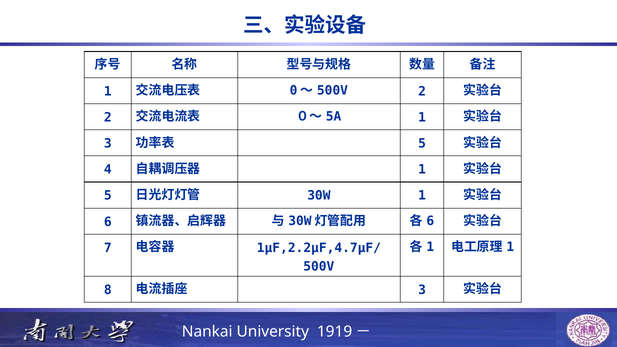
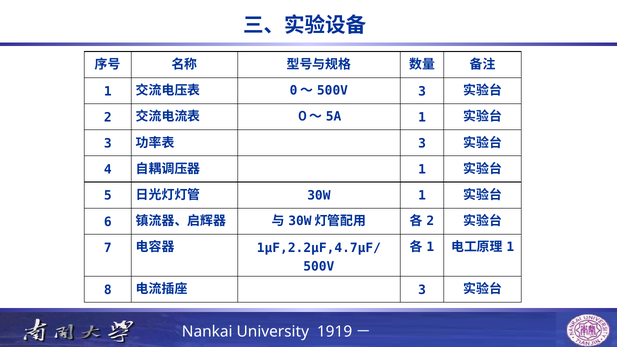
2: 2 -> 3 (422, 91)
5: 5 -> 3 (422, 144)
6: 6 -> 2 (430, 221)
